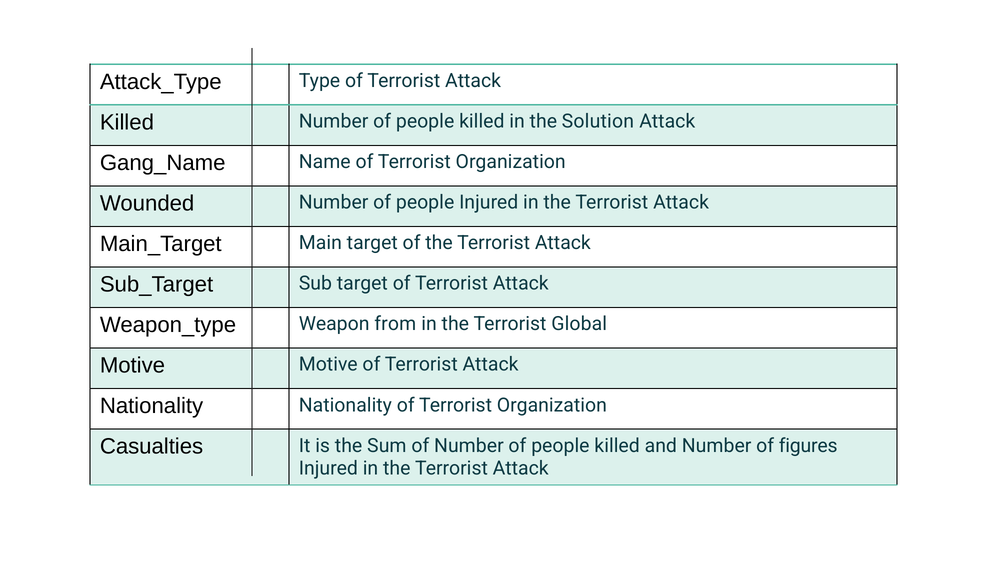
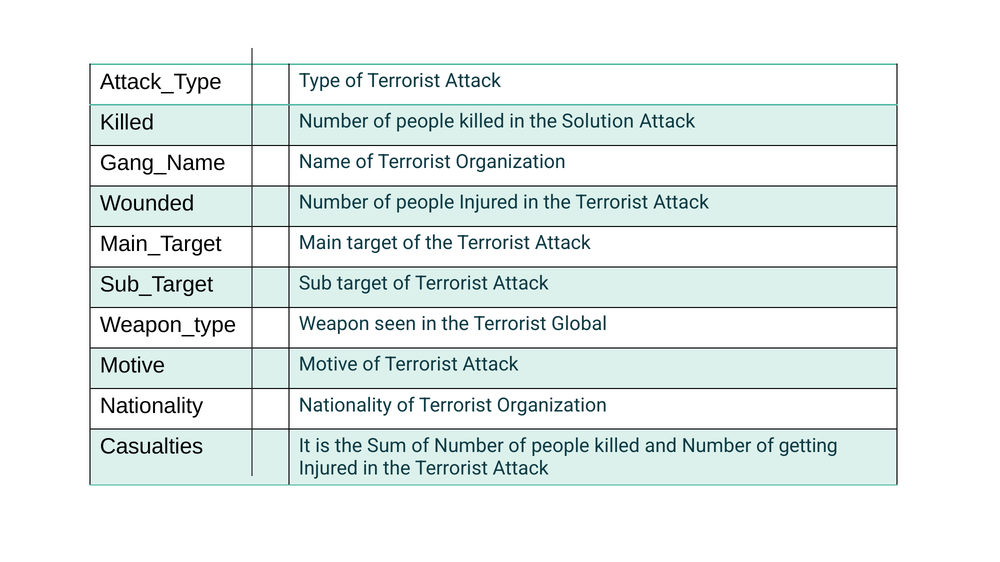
from: from -> seen (395, 324)
figures: figures -> getting (808, 446)
